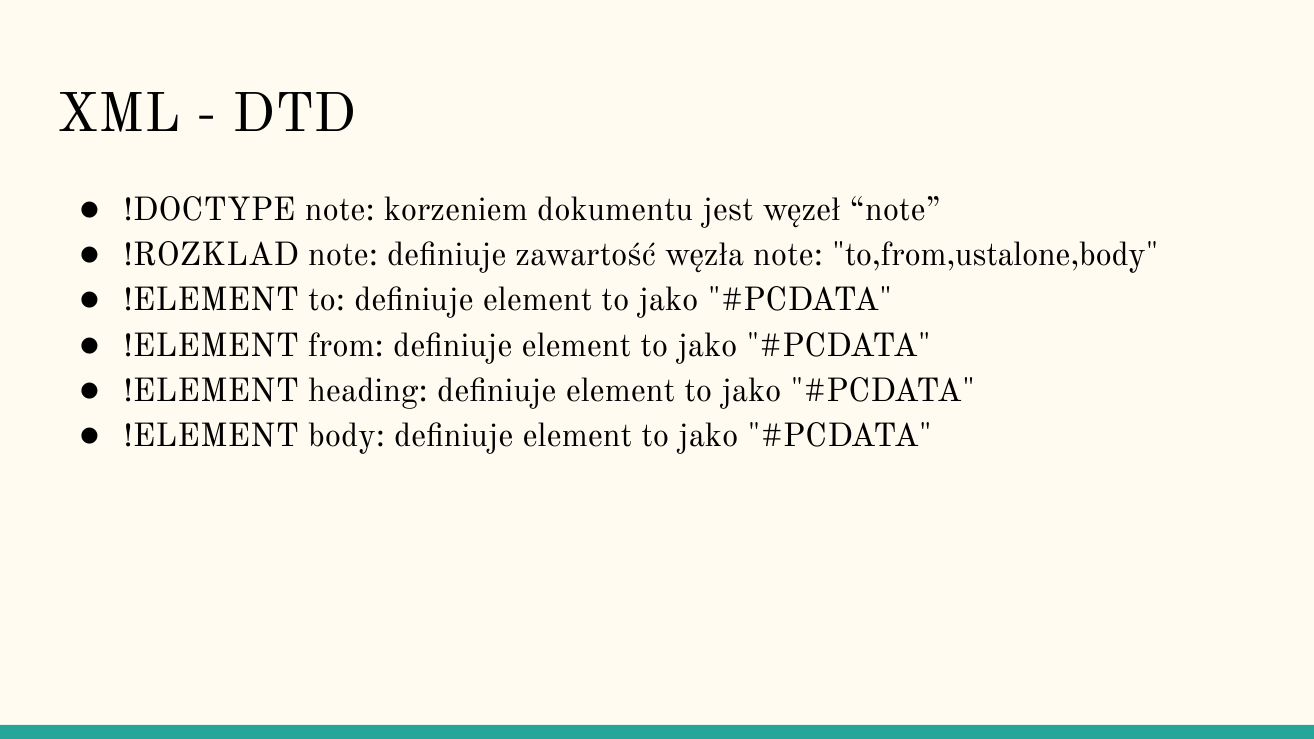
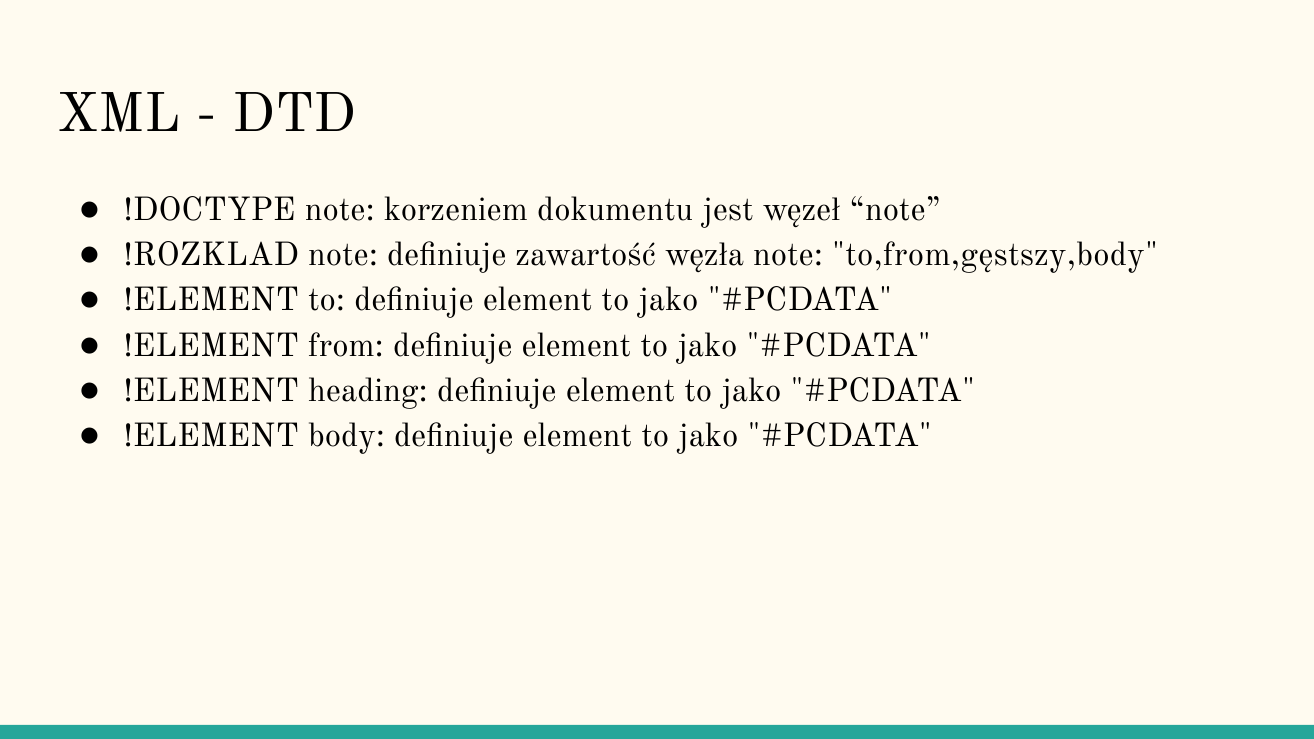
to,from,ustalone,body: to,from,ustalone,body -> to,from,gęstszy,body (995, 255)
